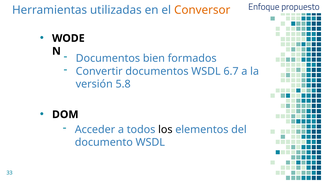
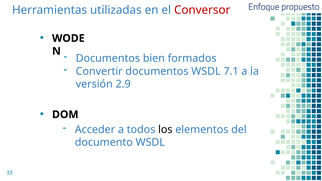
Conversor colour: orange -> red (202, 10)
6.7: 6.7 -> 7.1 (231, 71)
5.8: 5.8 -> 2.9 (123, 84)
